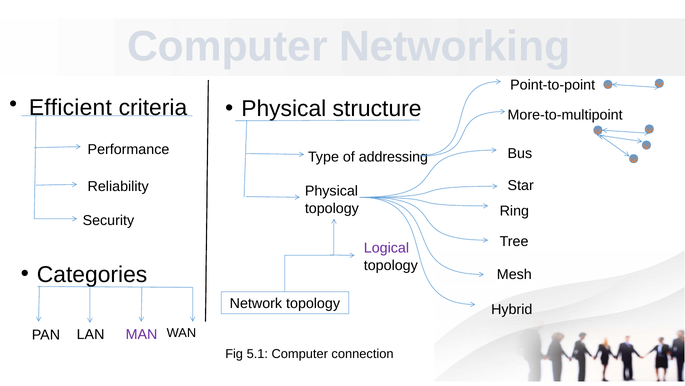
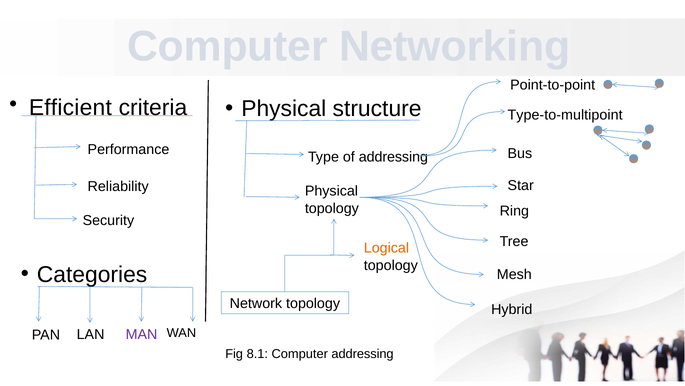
More-to-multipoint: More-to-multipoint -> Type-to-multipoint (565, 115)
Logical colour: purple -> orange (386, 248)
5.1: 5.1 -> 8.1 (257, 354)
Computer connection: connection -> addressing (363, 354)
